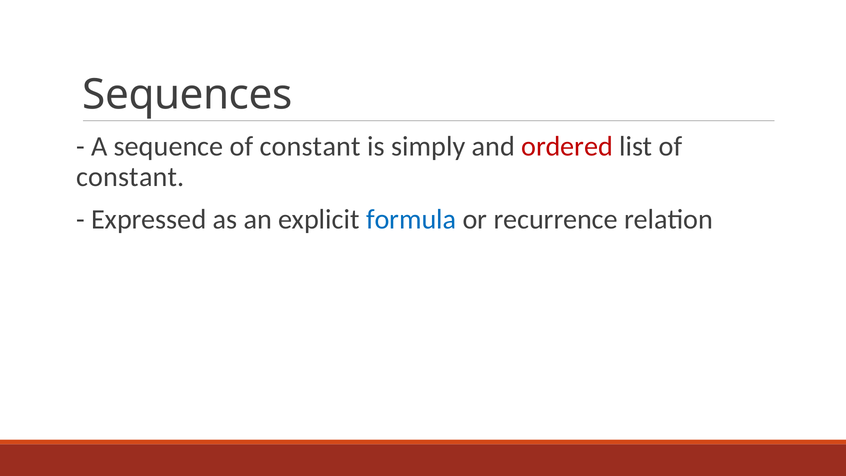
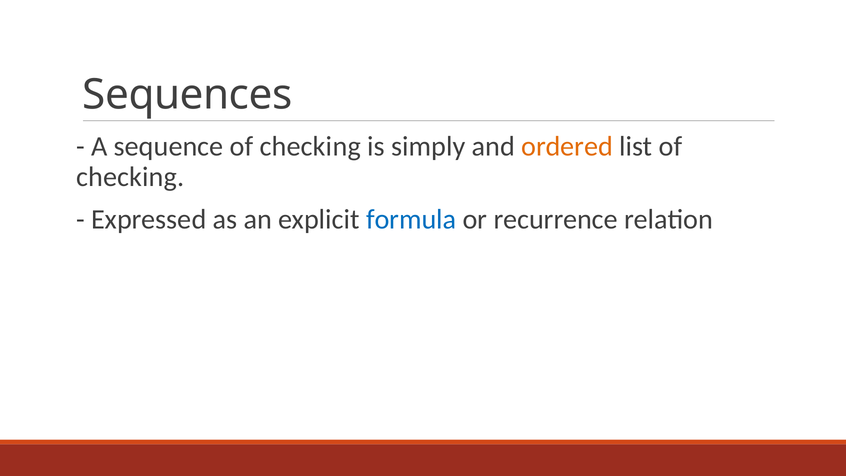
sequence of constant: constant -> checking (310, 146)
ordered colour: red -> orange (567, 146)
constant: constant -> checking (130, 177)
